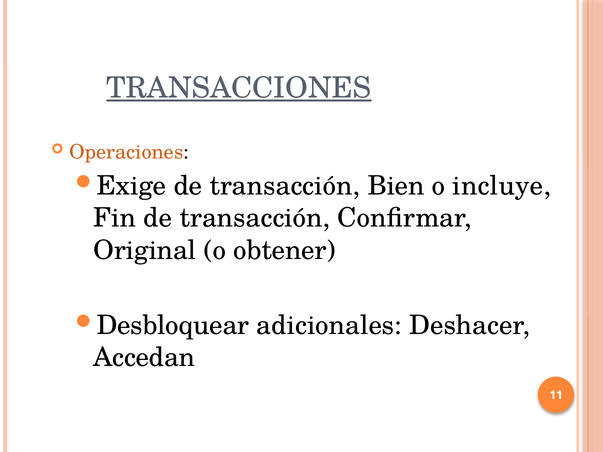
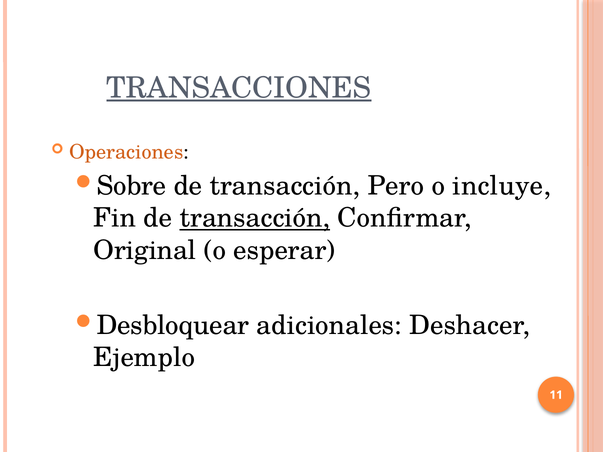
Exige: Exige -> Sobre (131, 186)
Bien: Bien -> Pero (396, 186)
transacción underline: none -> present (255, 218)
obtener: obtener -> esperar (284, 250)
Accedan: Accedan -> Ejemplo (144, 358)
